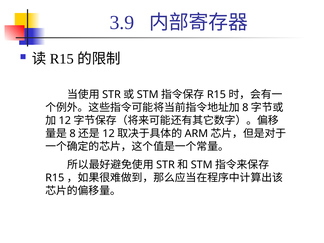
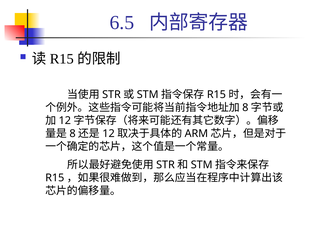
3.9: 3.9 -> 6.5 (122, 23)
